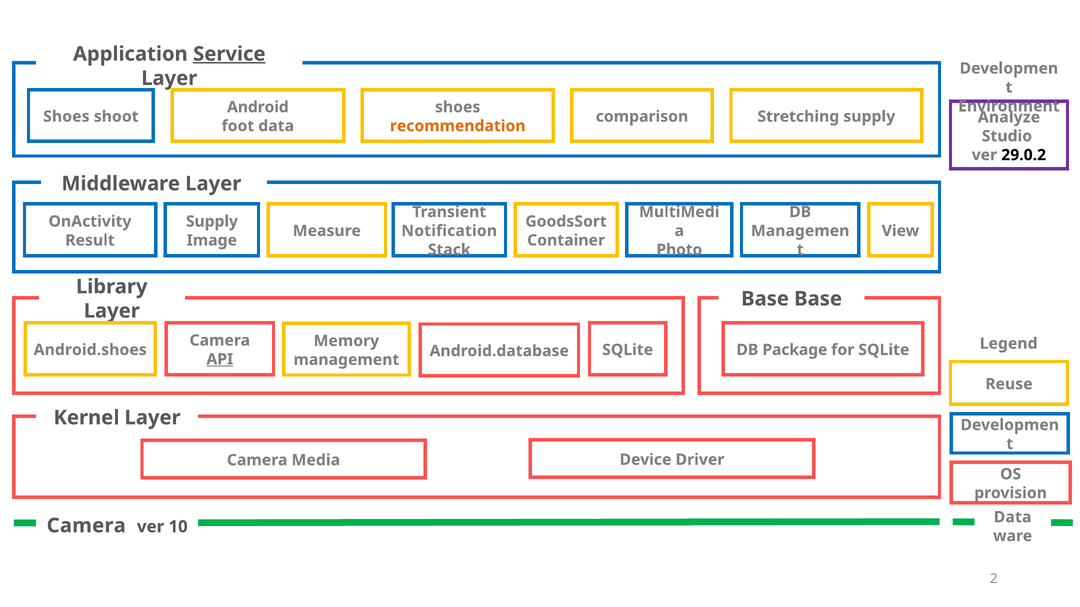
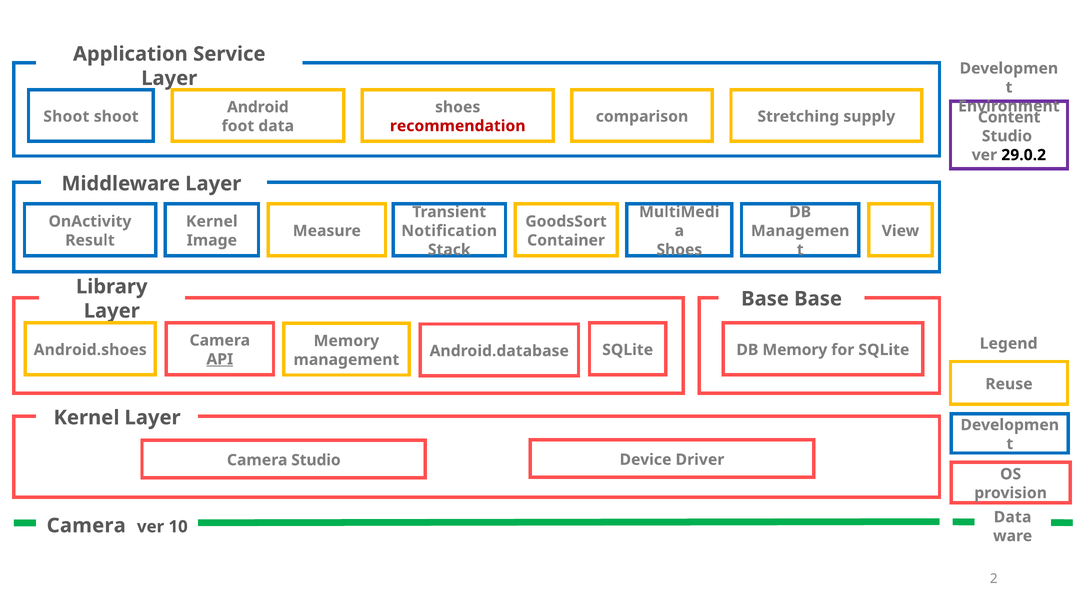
Service underline: present -> none (229, 54)
Shoes: Shoes -> Shoot (66, 117)
Analyze: Analyze -> Content (1009, 117)
recommendation colour: orange -> red (458, 126)
Supply: Supply -> Kernel (212, 222)
Photo: Photo -> Shoes (679, 250)
DB Package: Package -> Memory (795, 350)
Camera Media: Media -> Studio (316, 460)
